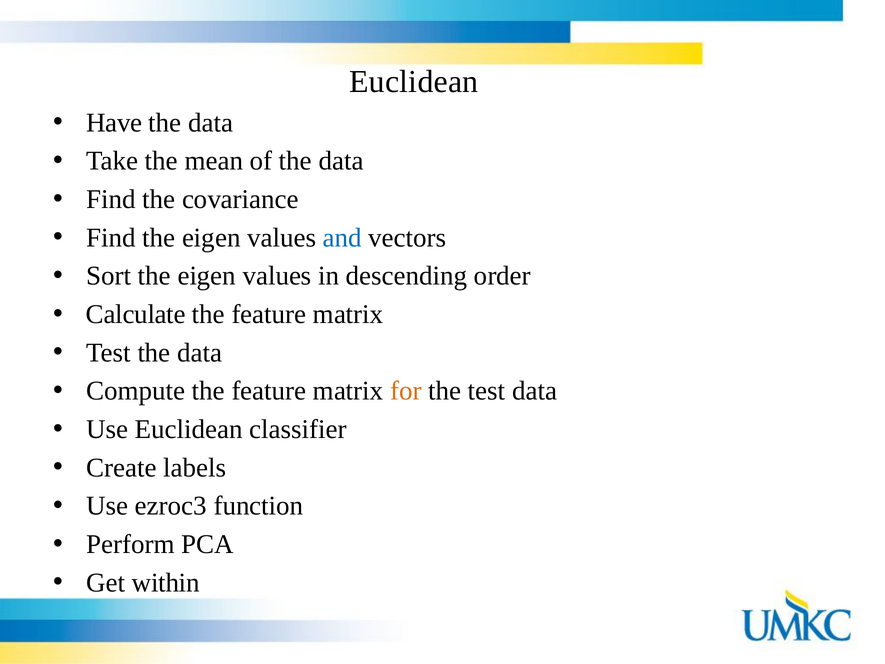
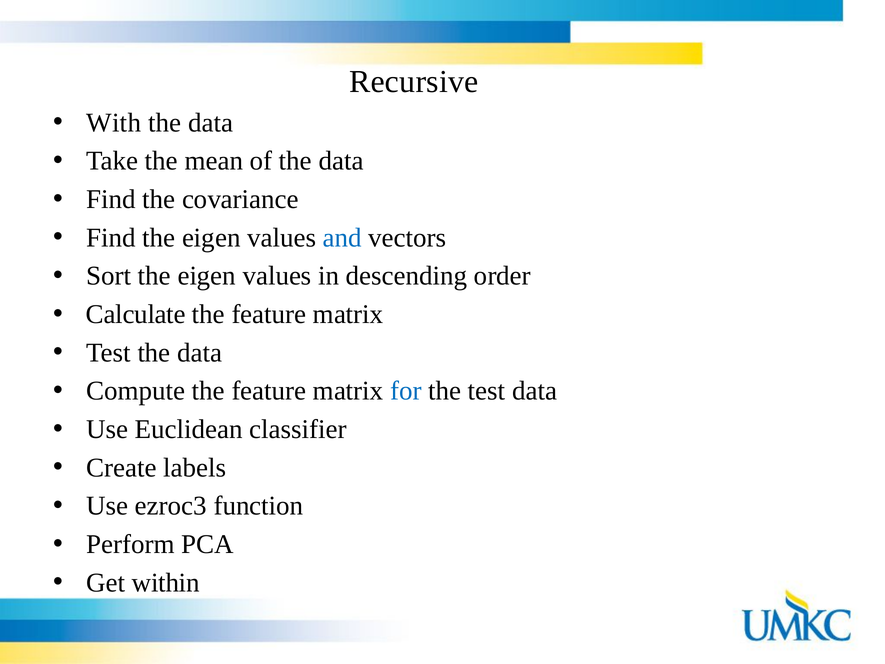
Euclidean: Euclidean -> Recursive (414, 82)
Have: Have -> With (114, 123)
for colour: orange -> blue (406, 391)
